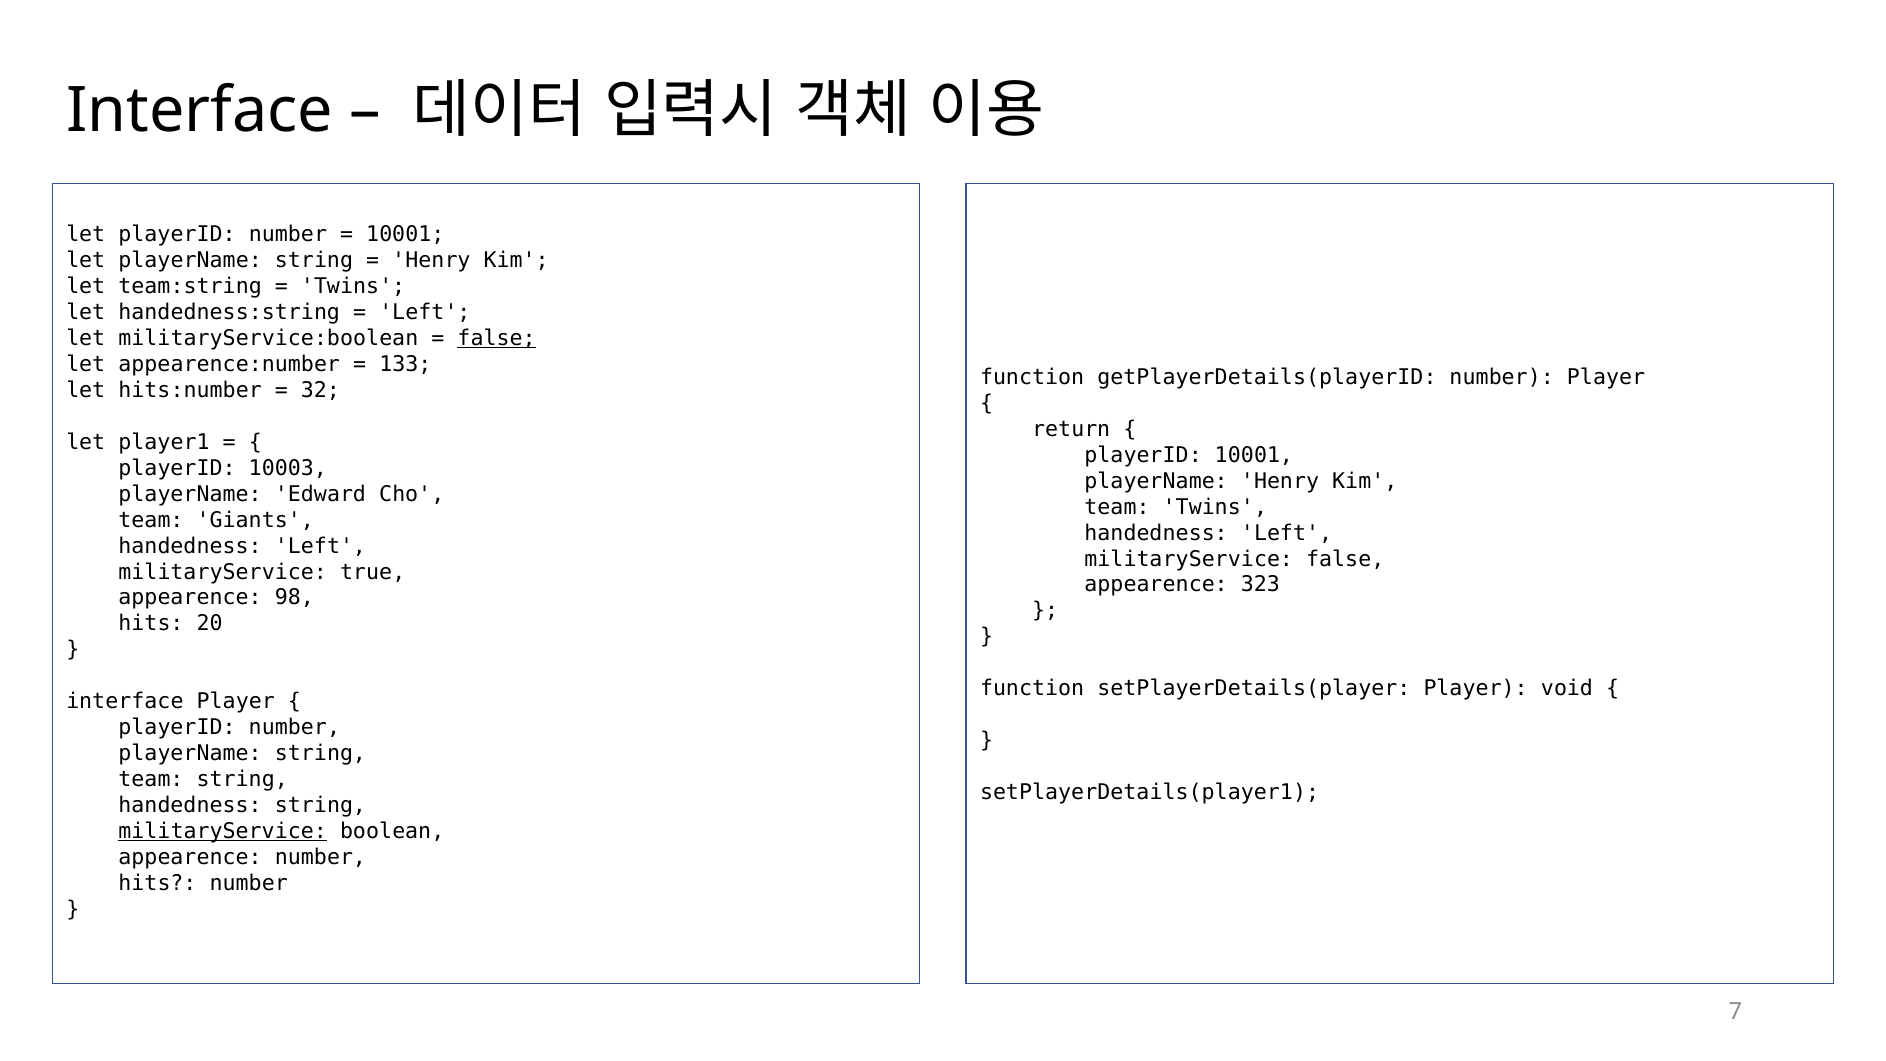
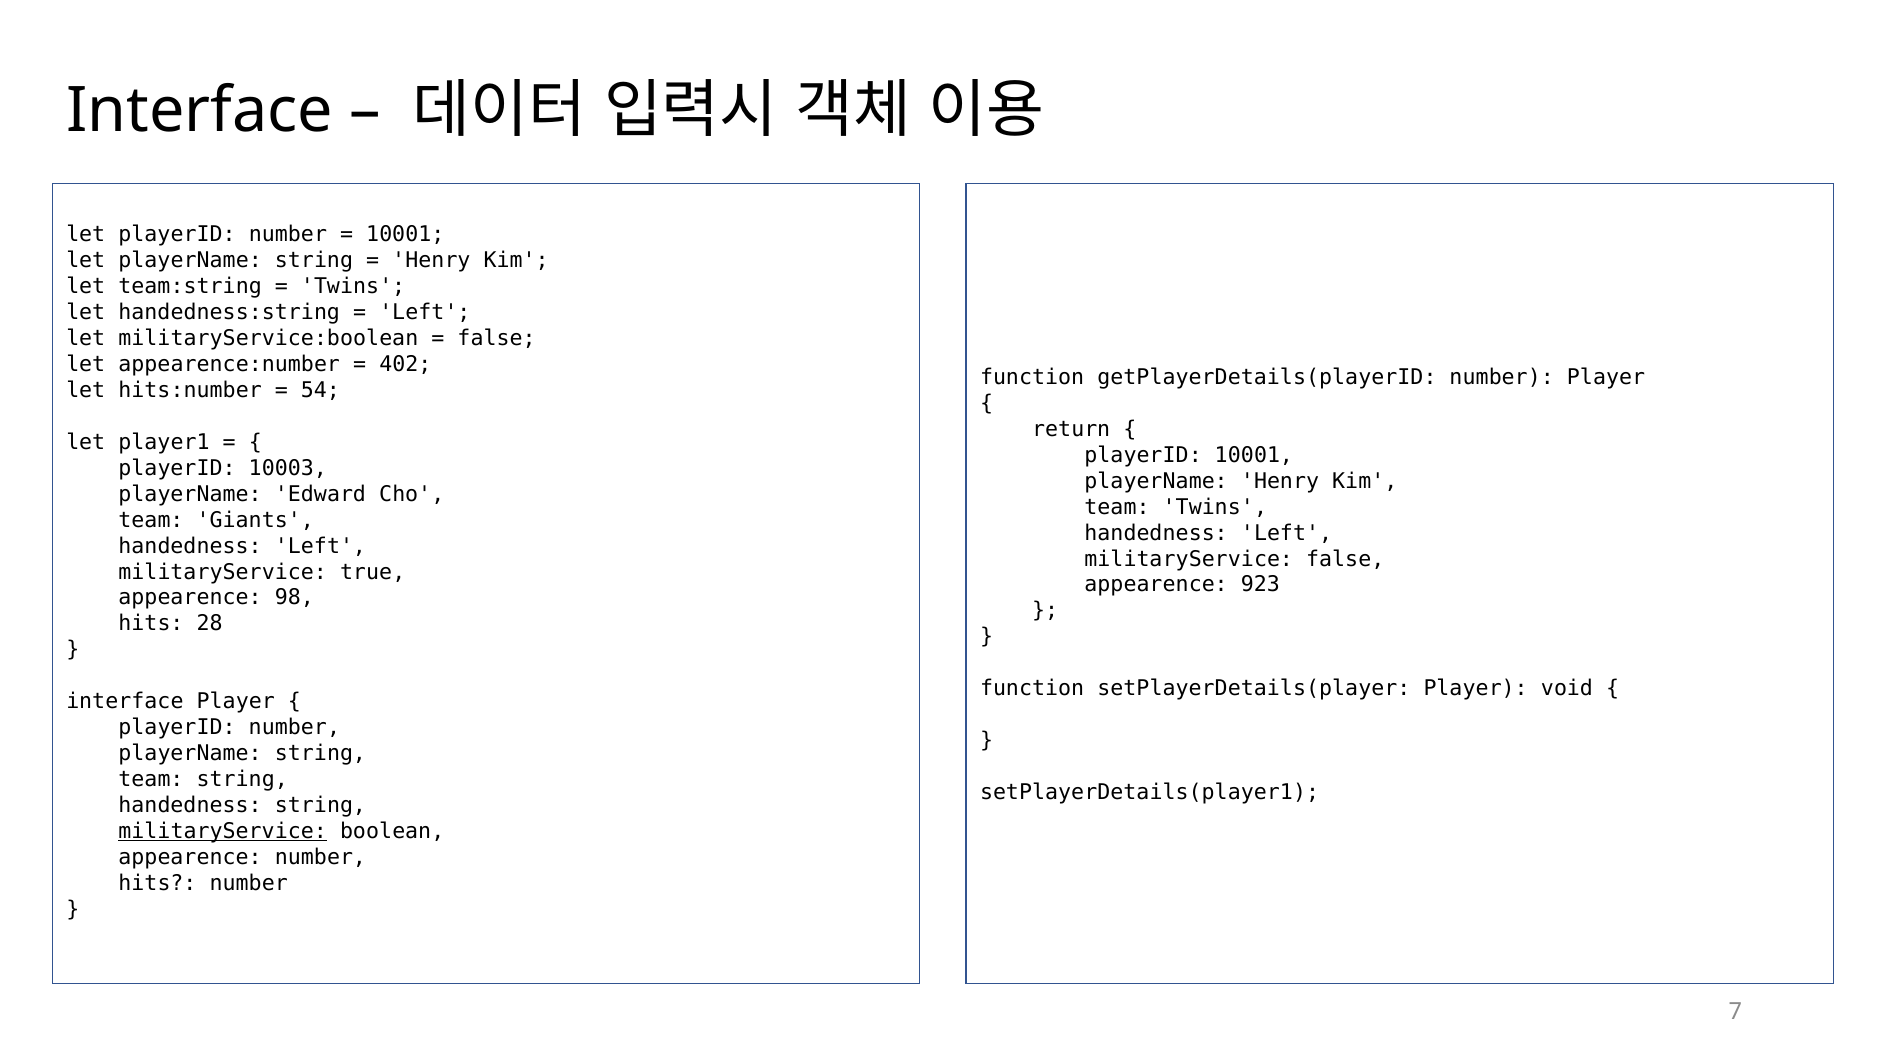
false underline: present -> none (497, 338)
133: 133 -> 402 (405, 364)
32: 32 -> 54 (320, 390)
323: 323 -> 923 (1260, 585)
20: 20 -> 28 (210, 624)
